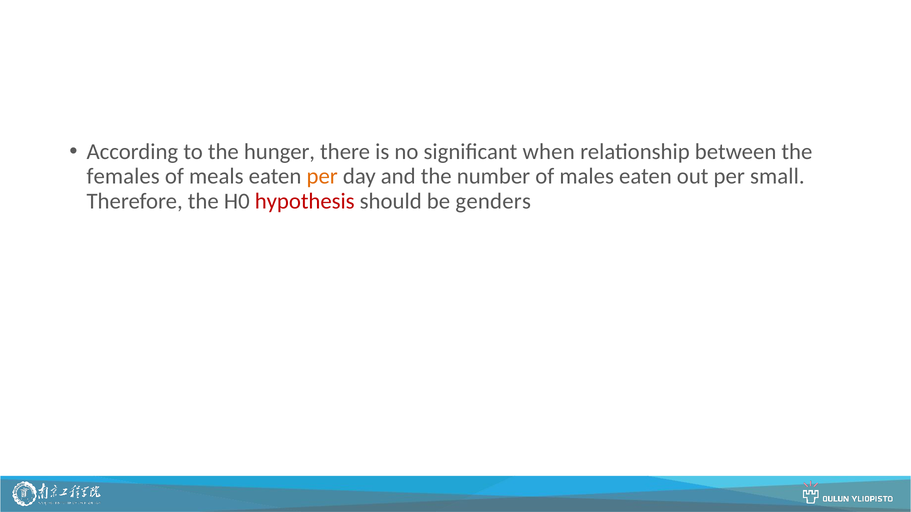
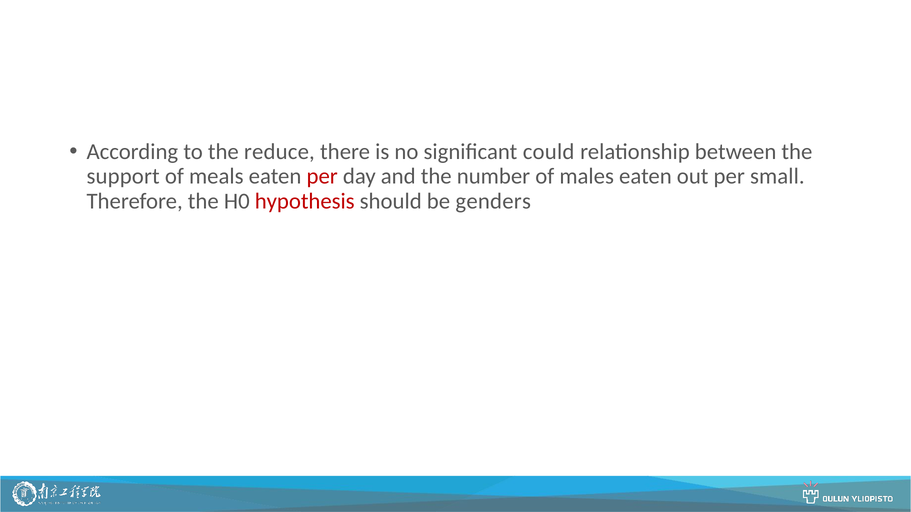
hunger: hunger -> reduce (279, 152)
when: when -> could (549, 152)
females: females -> support (123, 177)
per colour: orange -> red (322, 177)
